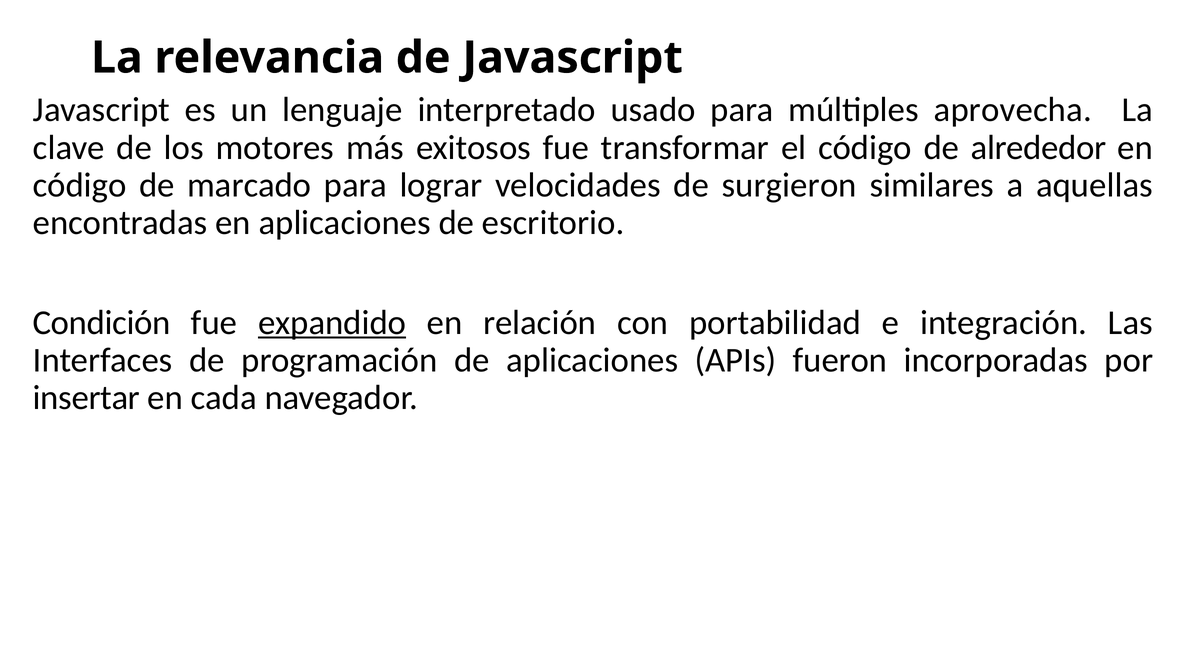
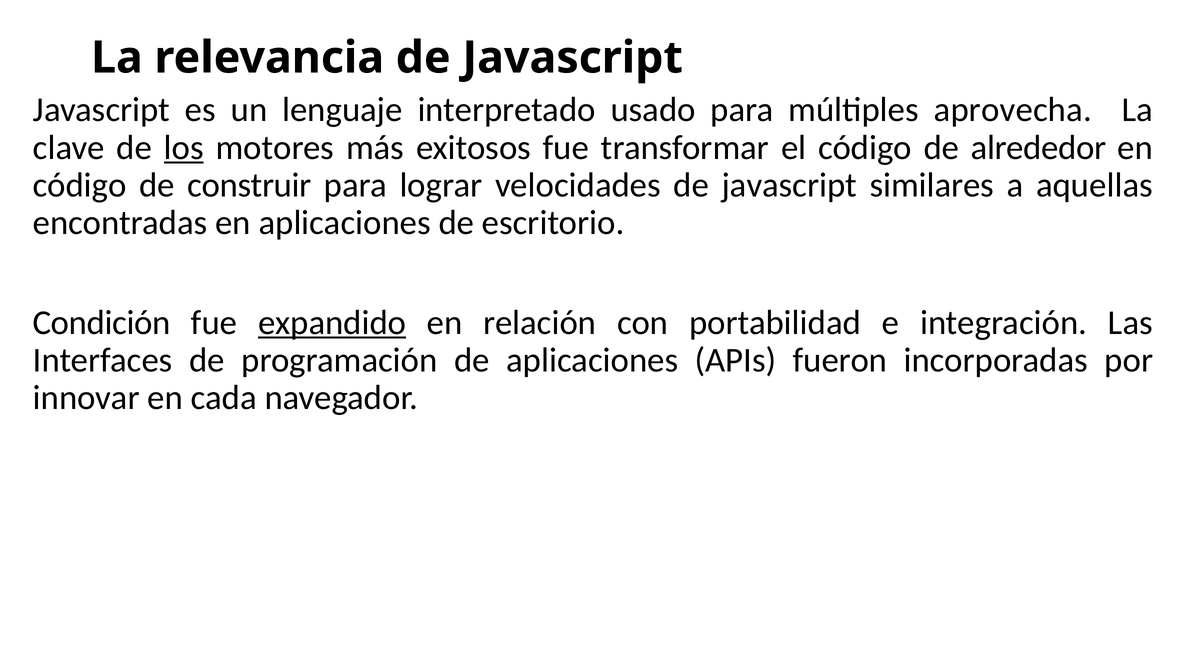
los underline: none -> present (184, 147)
marcado: marcado -> construir (249, 185)
velocidades de surgieron: surgieron -> javascript (789, 185)
insertar: insertar -> innovar (86, 398)
